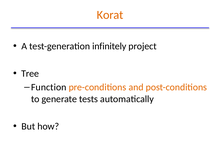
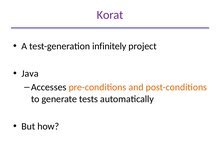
Korat colour: orange -> purple (110, 15)
Tree: Tree -> Java (30, 74)
Function: Function -> Accesses (49, 87)
